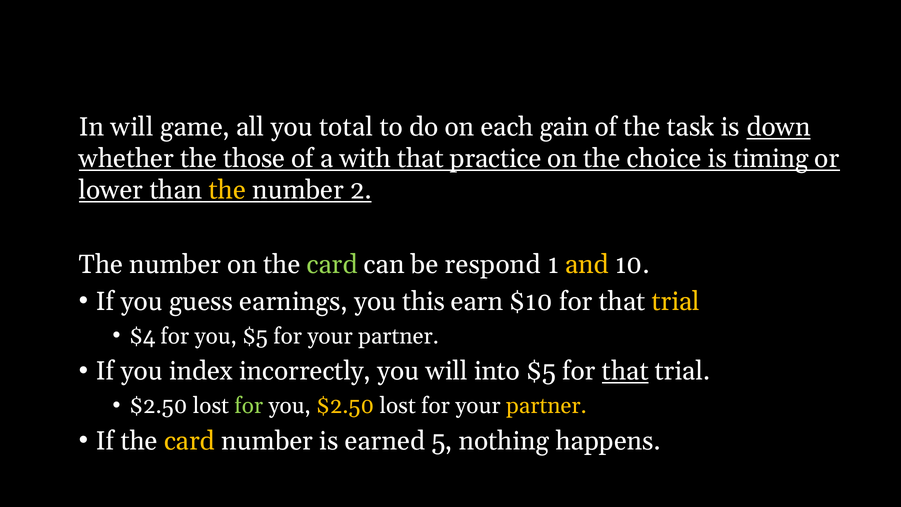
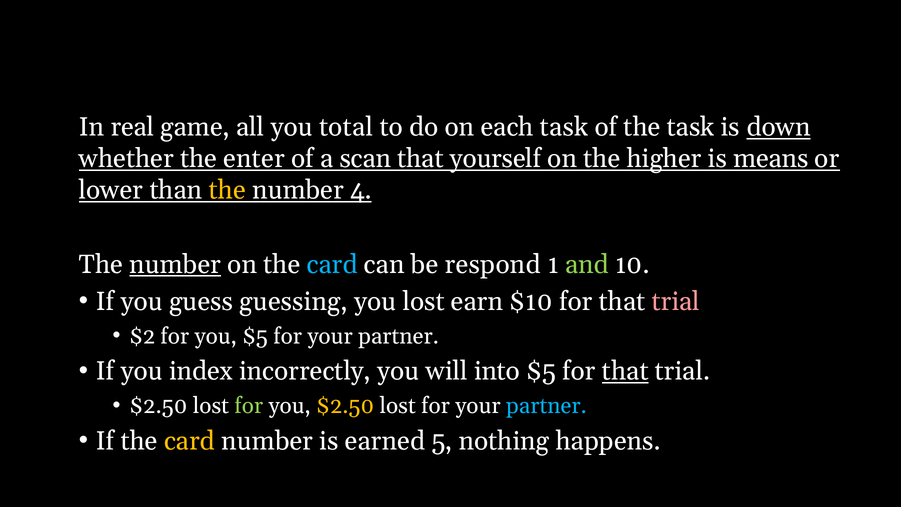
In will: will -> real (133, 127)
each gain: gain -> task (564, 127)
those: those -> enter (254, 159)
with: with -> scan (365, 159)
practice: practice -> yourself (496, 159)
choice: choice -> higher (664, 159)
timing: timing -> means (771, 159)
2: 2 -> 4 (361, 190)
number underline: none -> present (175, 264)
card colour: light green -> light blue (332, 264)
and colour: yellow -> light green (587, 264)
earnings: earnings -> guessing (294, 301)
you this: this -> lost (424, 301)
trial colour: yellow -> pink (676, 301)
$4: $4 -> $2 (142, 336)
partner colour: yellow -> light blue (546, 406)
